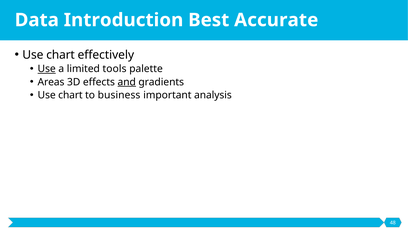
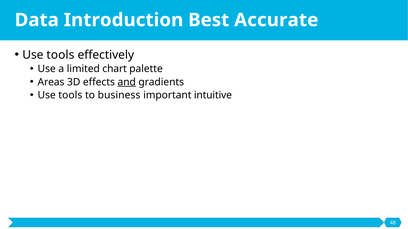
chart: chart -> tools (60, 55)
Use underline: present -> none (47, 69)
tools: tools -> chart (115, 69)
chart: chart -> tools (70, 95)
analysis: analysis -> intuitive (213, 95)
